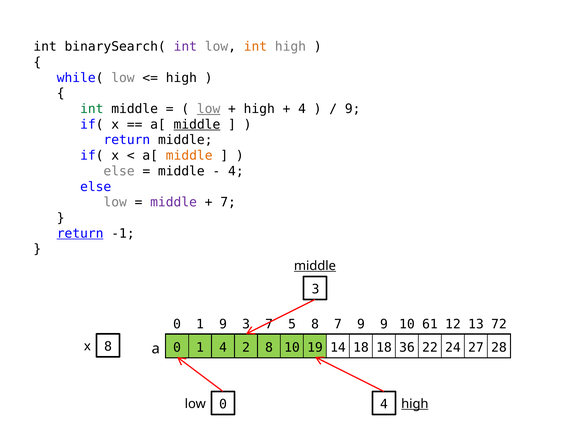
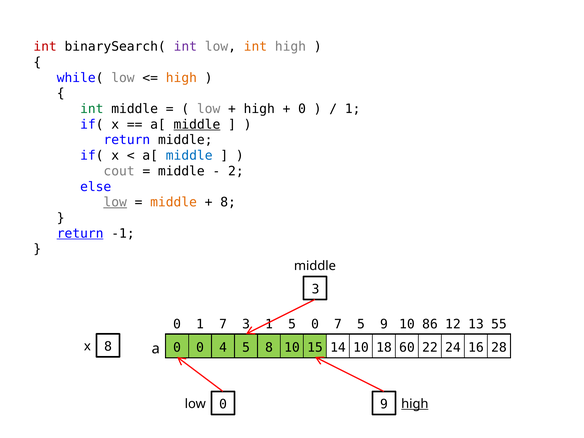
int colour: black -> red (45, 47)
high colour: black -> orange (181, 78)
low underline: present -> none (209, 109)
4: 4 -> 0 (302, 109)
9: 9 -> 1 (353, 109)
middle colour: orange -> blue (189, 156)
else: else -> cout (119, 171)
4: 4 -> 2 (236, 171)
low underline: none -> present (115, 202)
middle colour: purple -> orange (174, 202)
7: 7 -> 8 (228, 202)
middle underline: present -> none (315, 266)
1 9: 9 -> 7 (223, 324)
7: 7 -> 1 (269, 324)
5 8: 8 -> 0 (315, 324)
7 9: 9 -> 5 (361, 324)
61: 61 -> 86 (430, 324)
72: 72 -> 55 (499, 324)
a 0 1: 1 -> 0 (200, 348)
4 2: 2 -> 5 (246, 348)
19: 19 -> 15 (315, 348)
14 18: 18 -> 10 (361, 348)
36: 36 -> 60 (407, 348)
27: 27 -> 16 (476, 348)
0 4: 4 -> 9 (384, 404)
